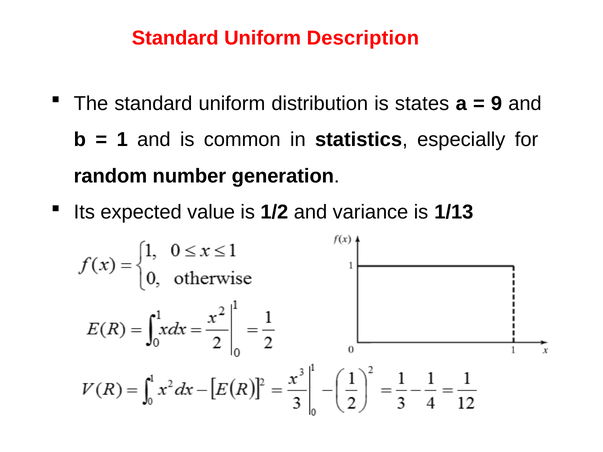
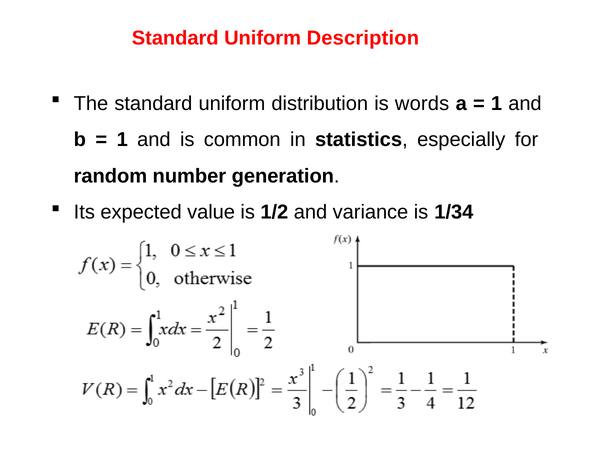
states: states -> words (422, 104)
9: 9 -> 1 (497, 104)
1/13: 1/13 -> 1/34 (454, 212)
